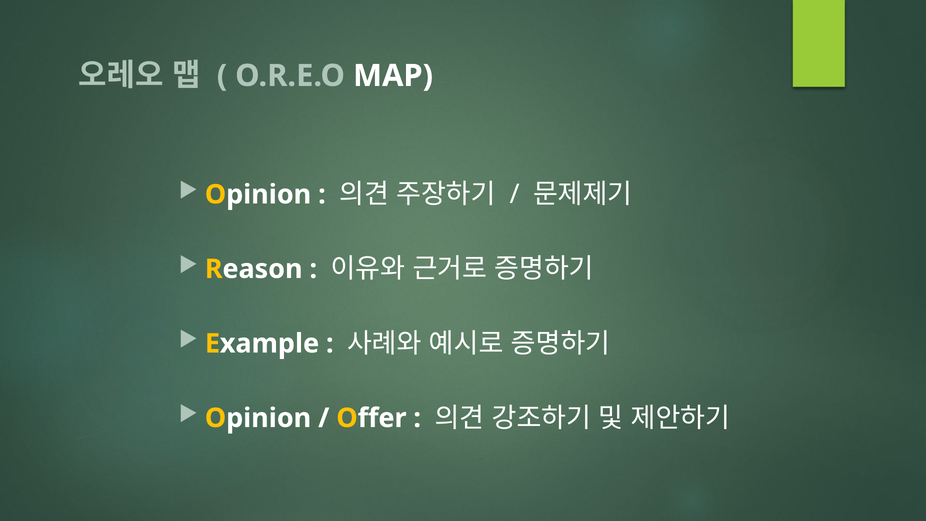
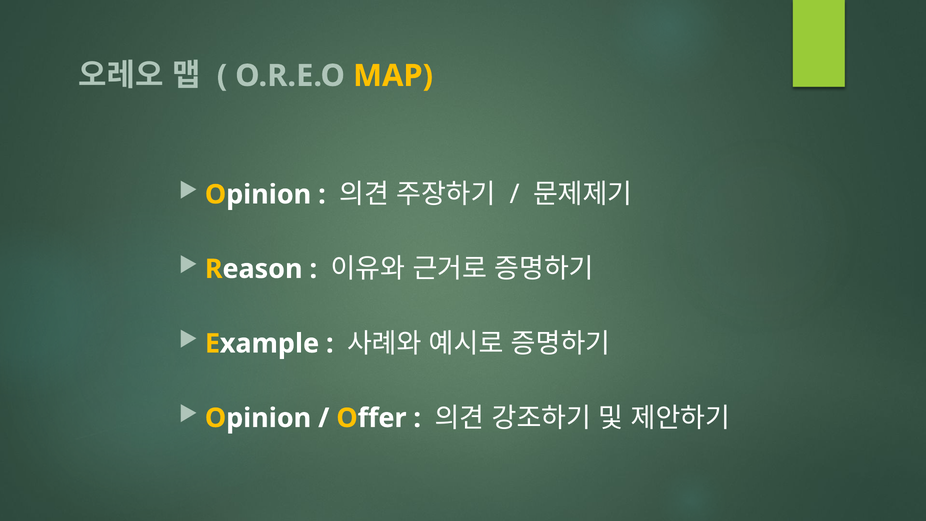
MAP colour: white -> yellow (393, 76)
